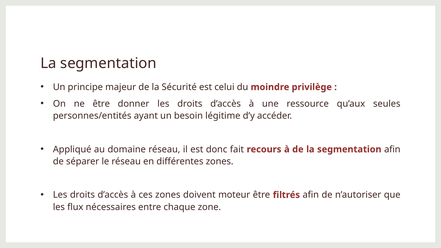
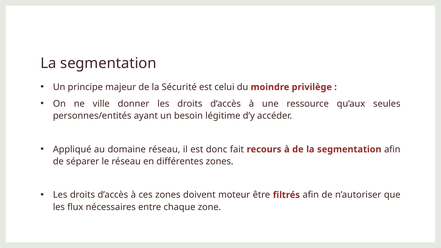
ne être: être -> ville (101, 104)
